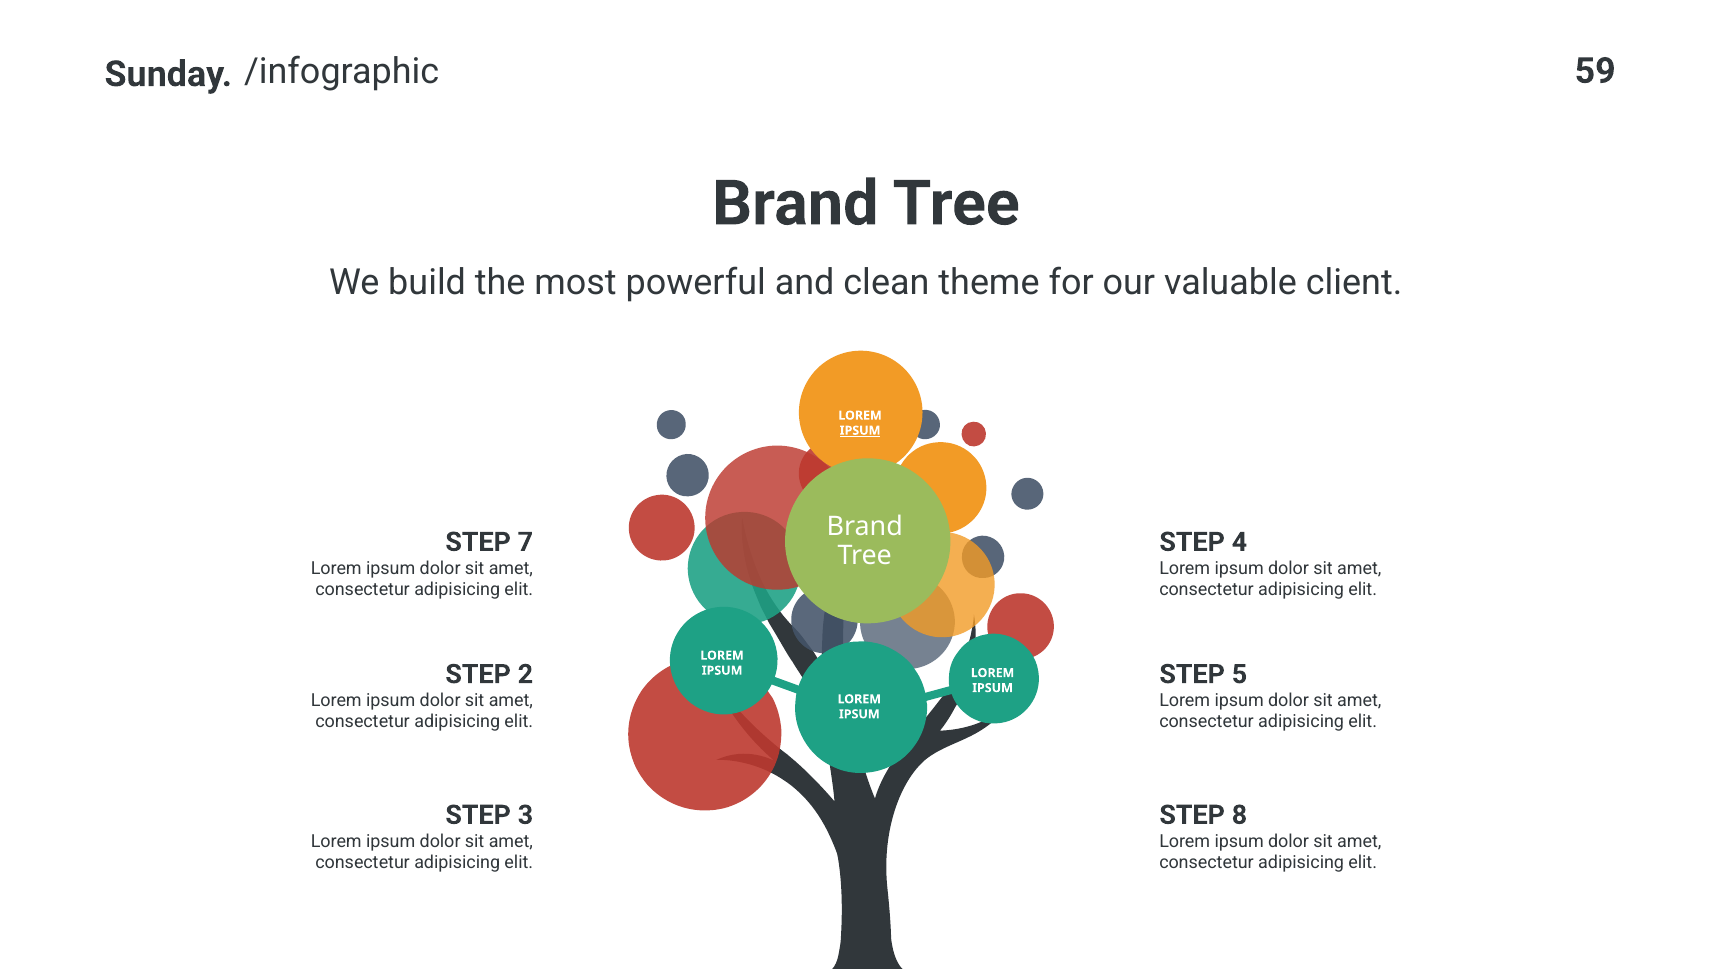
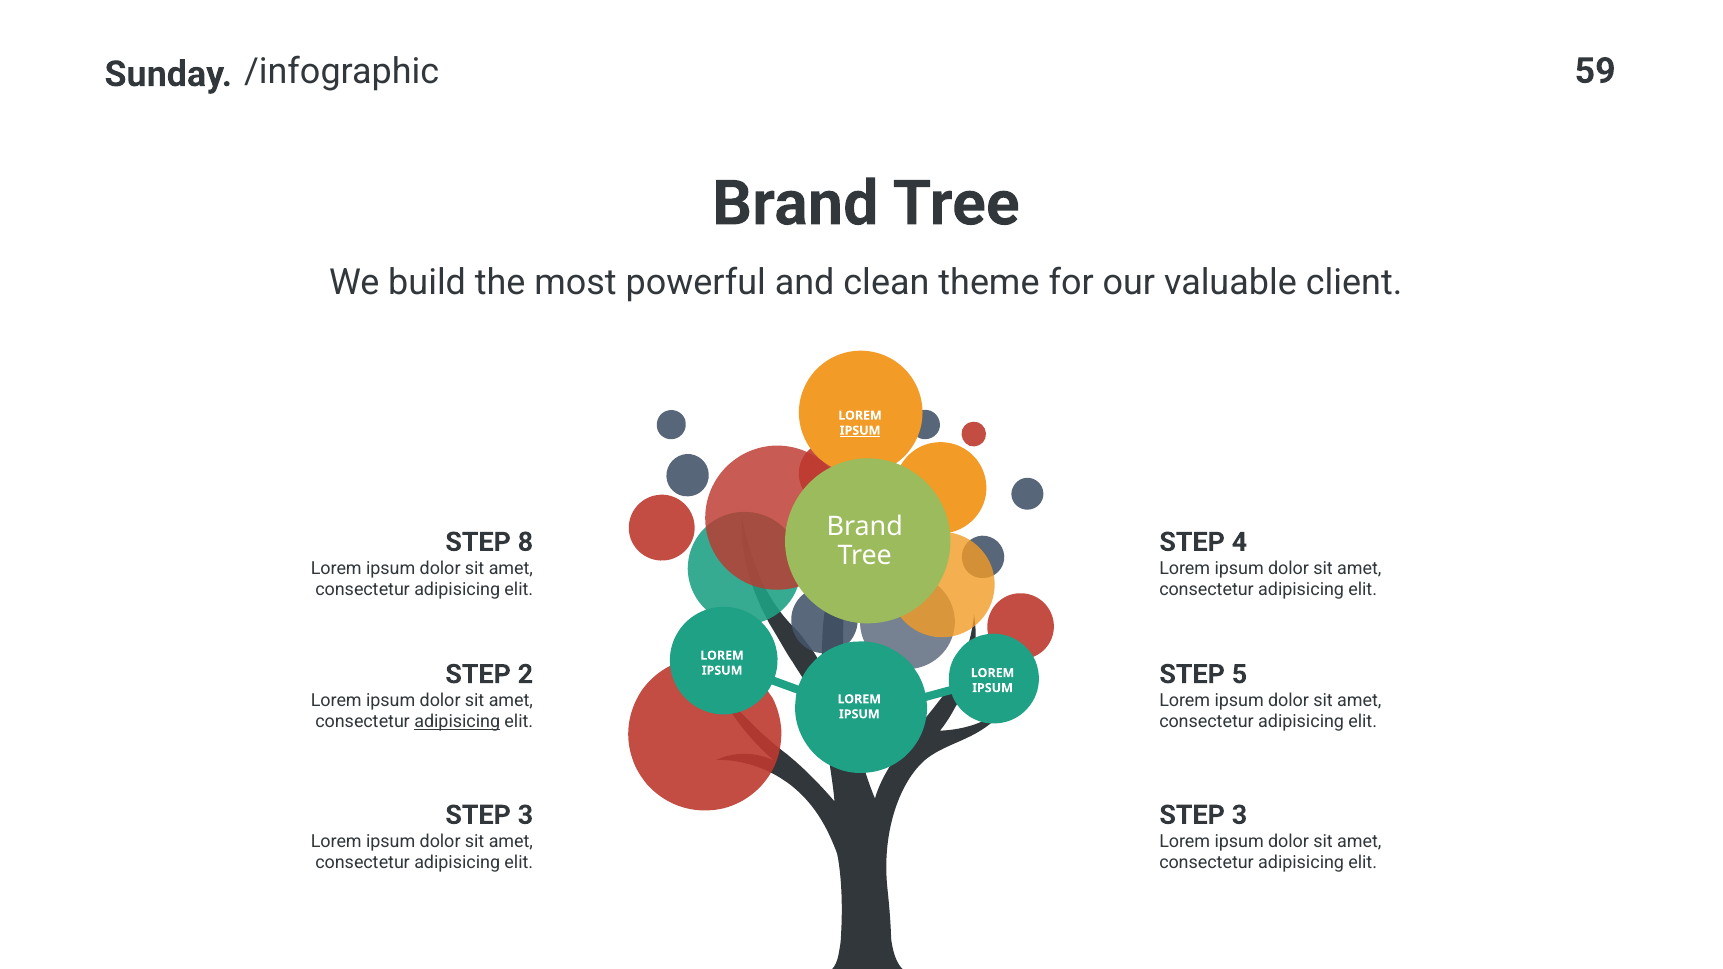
7: 7 -> 8 (525, 542)
adipisicing underline: none -> present (457, 722)
8: 8 -> 3 (1239, 815)
